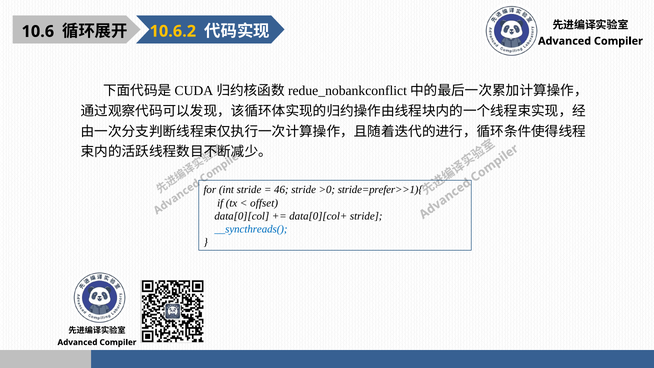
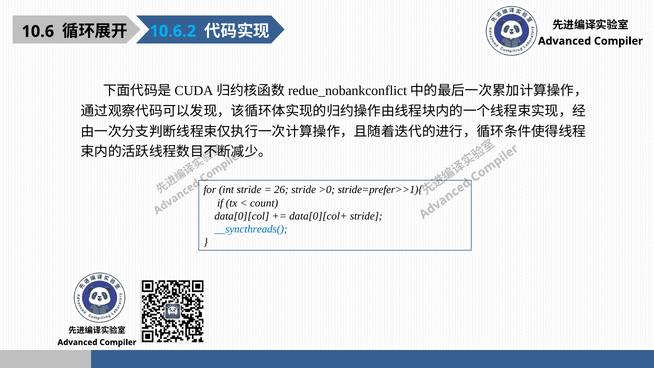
10.6.2 colour: yellow -> light blue (173, 31)
46: 46 -> 26 (281, 190)
offset: offset -> count (264, 203)
